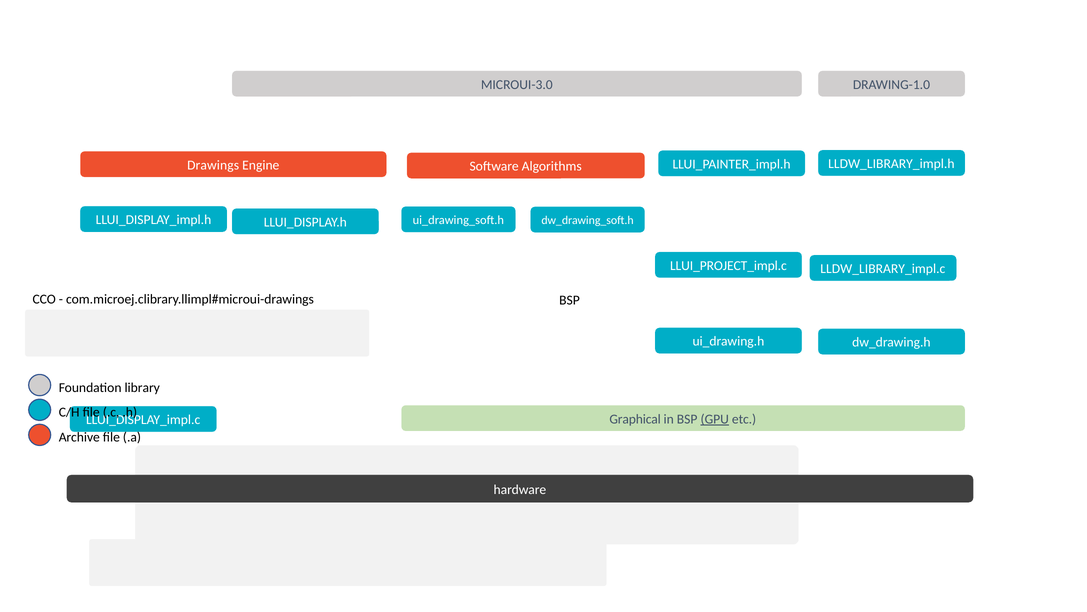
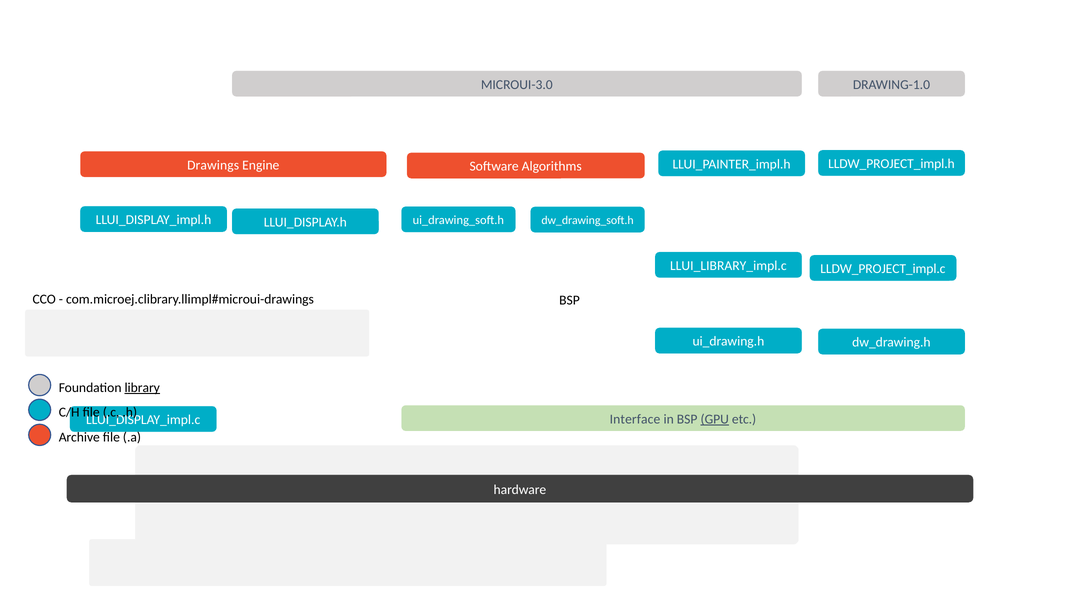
LLDW_LIBRARY_impl.h: LLDW_LIBRARY_impl.h -> LLDW_PROJECT_impl.h (891, 164)
LLUI_PROJECT_impl.c: LLUI_PROJECT_impl.c -> LLUI_LIBRARY_impl.c (728, 265)
LLDW_LIBRARY_impl.c: LLDW_LIBRARY_impl.c -> LLDW_PROJECT_impl.c (883, 269)
library underline: none -> present (142, 387)
Graphical: Graphical -> Interface (635, 419)
